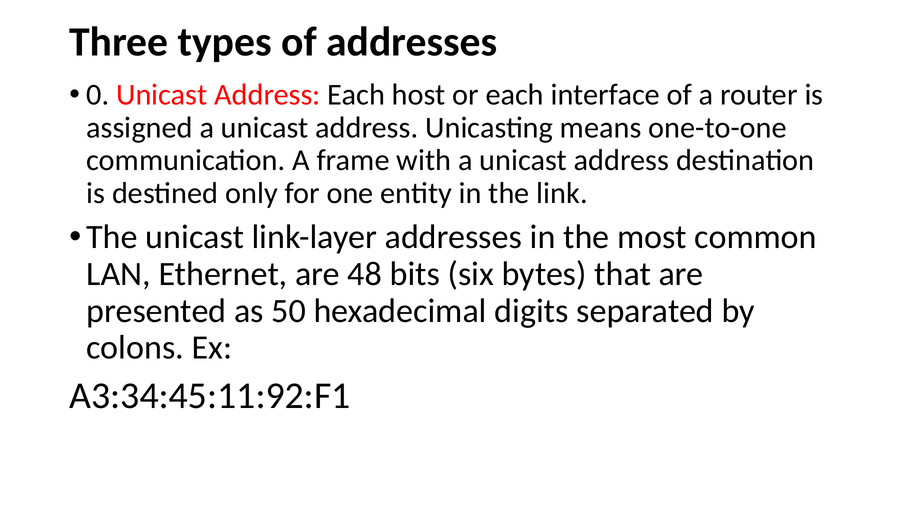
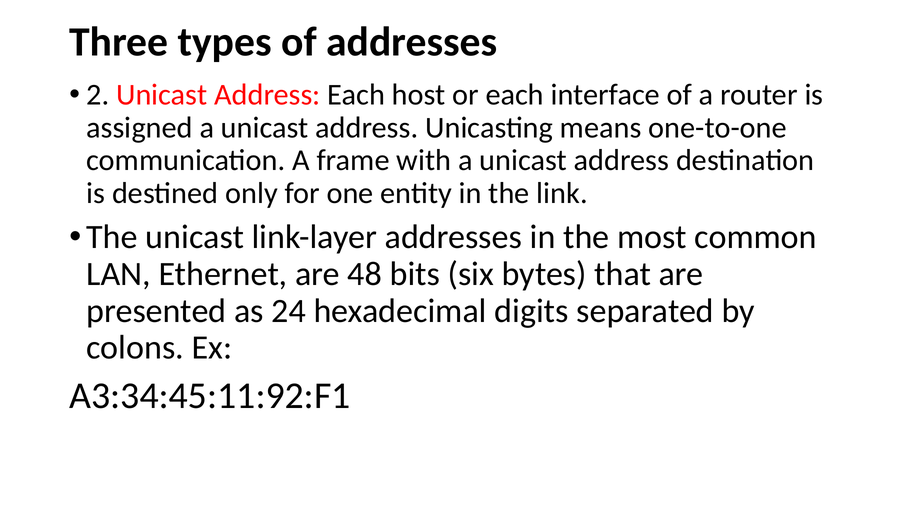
0: 0 -> 2 (98, 95)
50: 50 -> 24 (289, 311)
